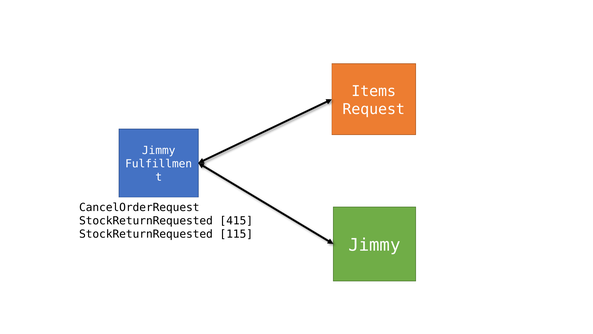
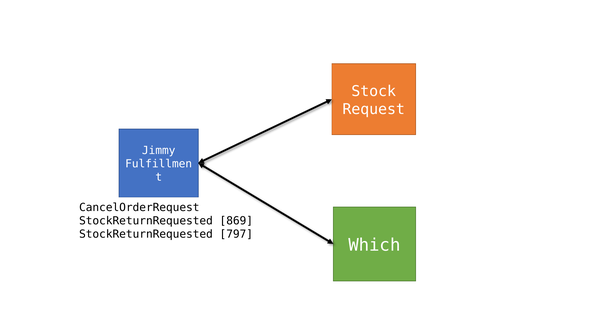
Items: Items -> Stock (374, 91)
415: 415 -> 869 (236, 221)
115: 115 -> 797 (236, 234)
Jimmy: Jimmy -> Which (374, 245)
